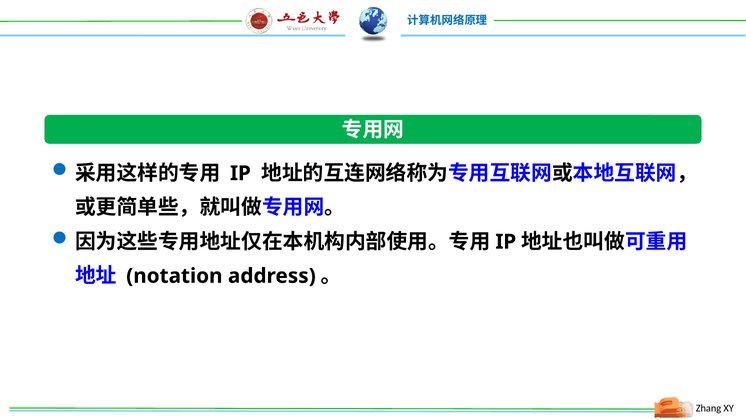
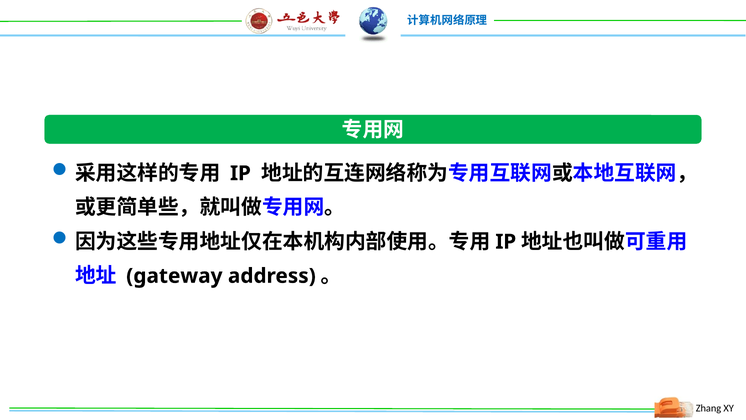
notation: notation -> gateway (174, 276)
